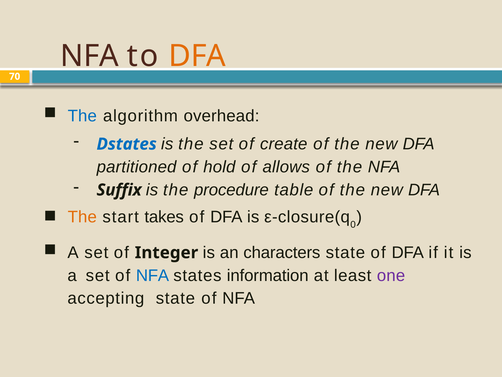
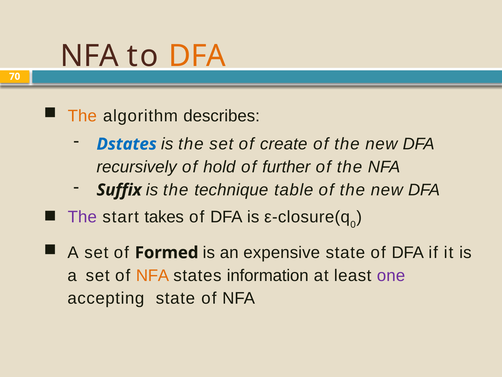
The colour: blue -> orange (82, 116)
overhead: overhead -> describes (222, 116)
partitioned: partitioned -> recursively (137, 167)
allows: allows -> further (286, 167)
procedure: procedure -> technique (231, 190)
The colour: orange -> purple (82, 217)
Integer: Integer -> Formed (167, 252)
characters: characters -> expensive (282, 252)
NFA colour: blue -> orange (153, 275)
